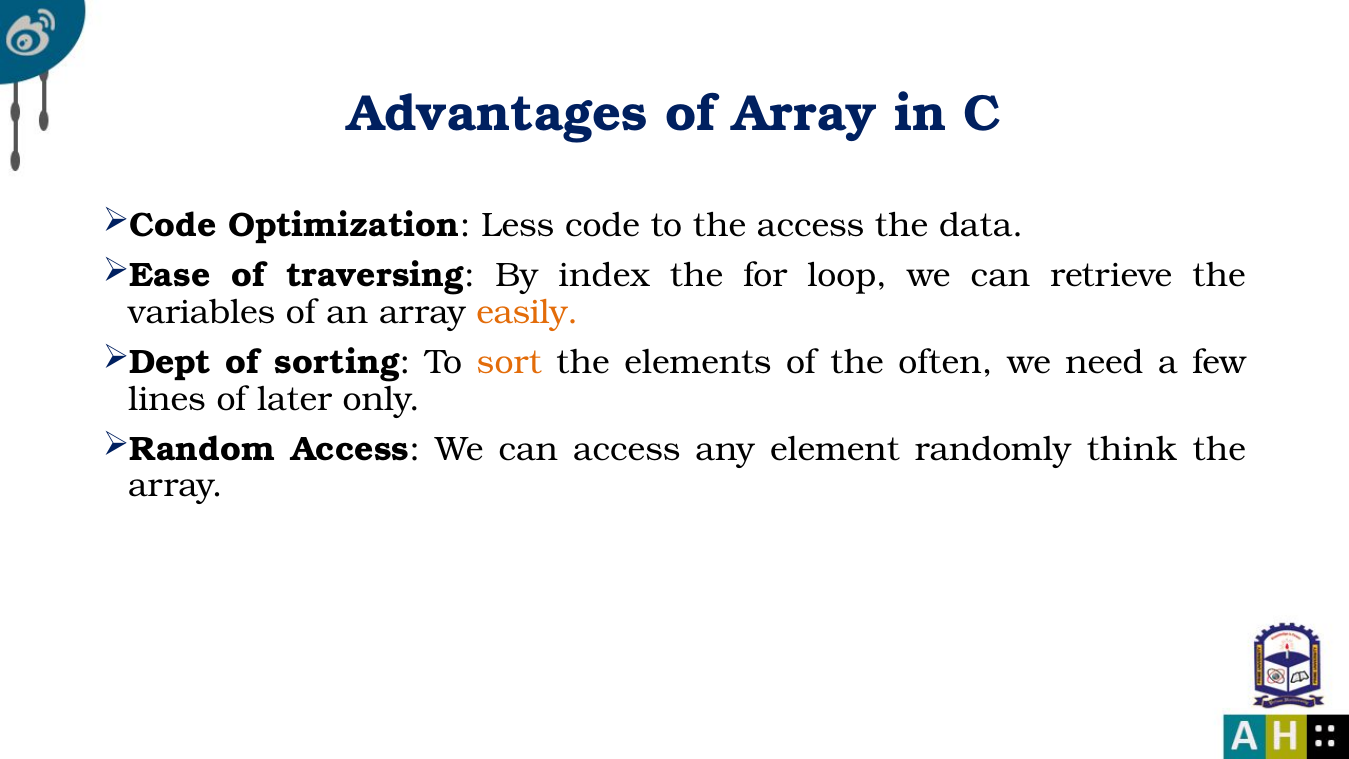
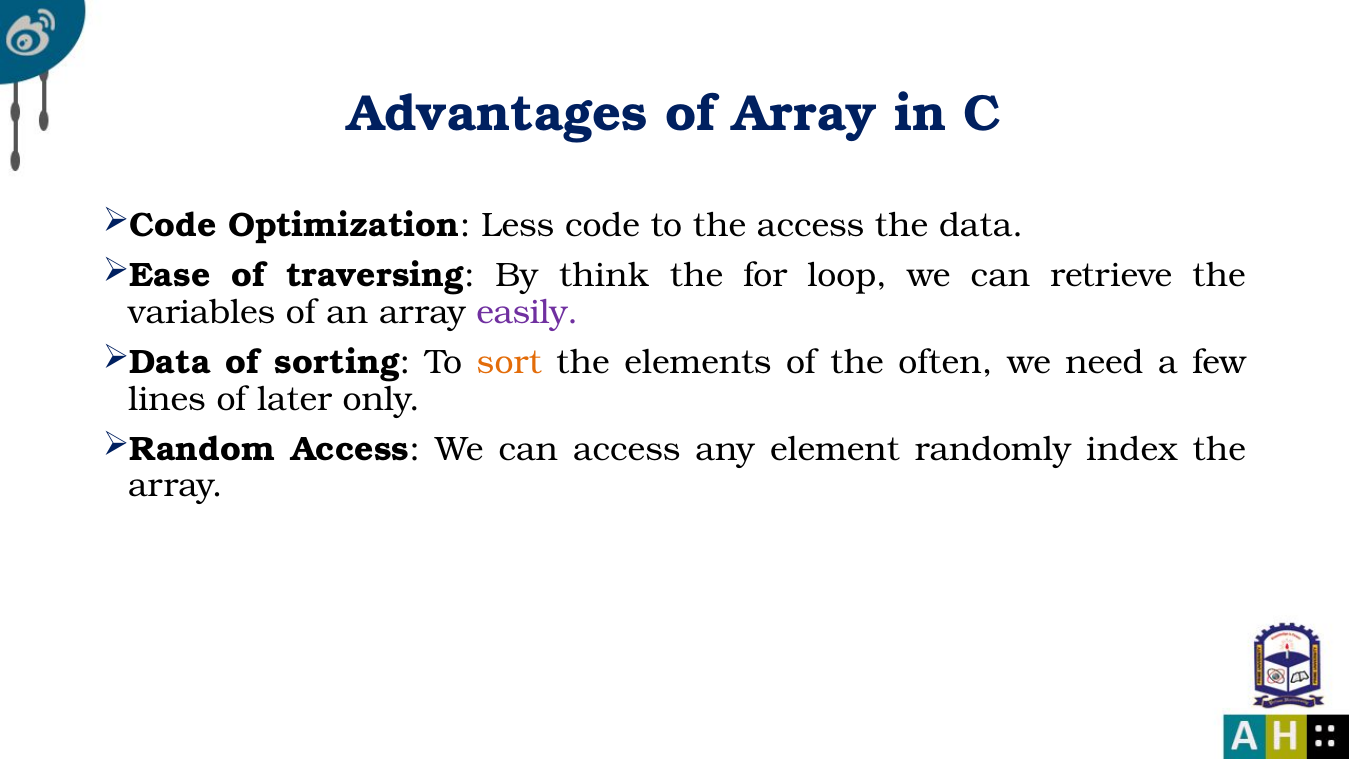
index: index -> think (604, 276)
easily colour: orange -> purple (527, 312)
Dept: Dept -> Data (170, 362)
think: think -> index (1132, 449)
